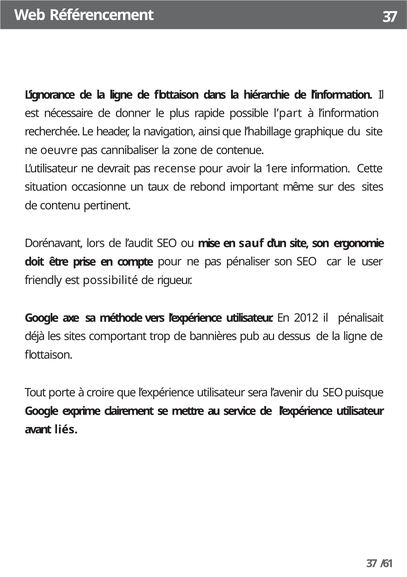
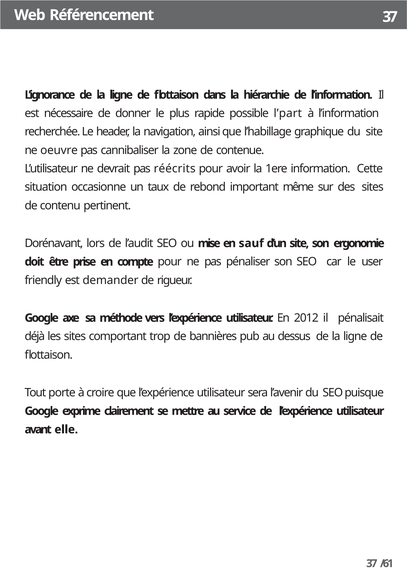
recense: recense -> réécrits (175, 168)
possibilité: possibilité -> demander (111, 280)
liés: liés -> elle (66, 429)
